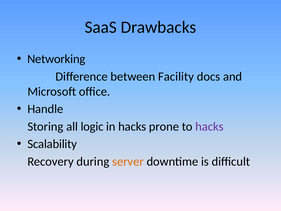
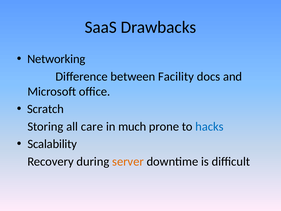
Handle: Handle -> Scratch (45, 109)
logic: logic -> care (92, 126)
in hacks: hacks -> much (132, 126)
hacks colour: purple -> blue (210, 126)
